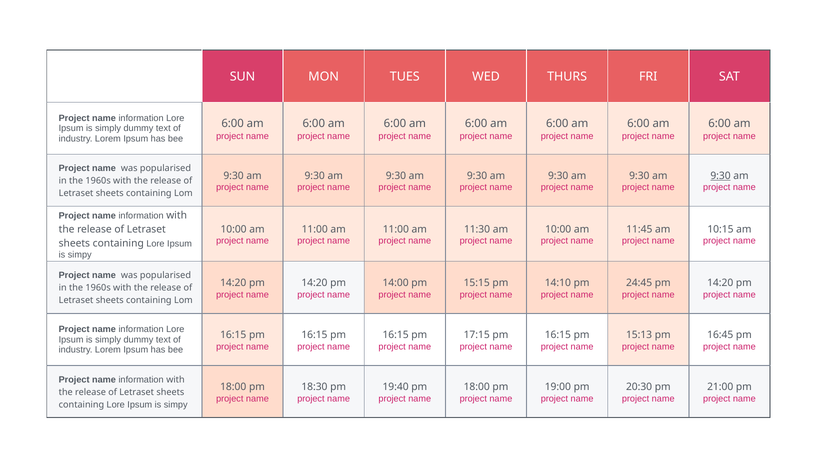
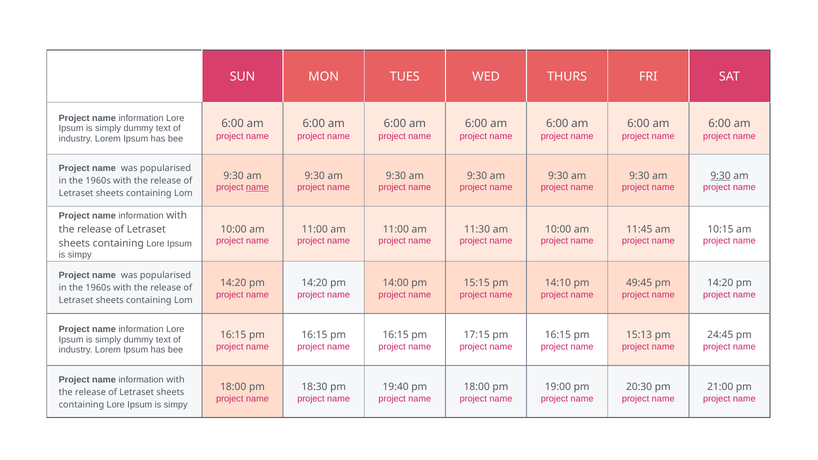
name underline: none -> present (257, 187)
24:45: 24:45 -> 49:45 (639, 283)
16:45: 16:45 -> 24:45 (720, 335)
